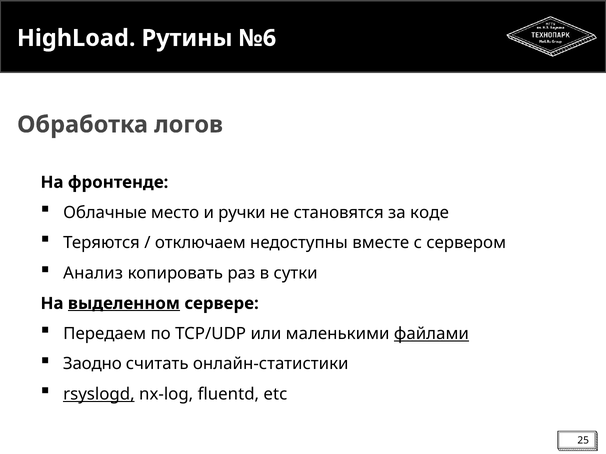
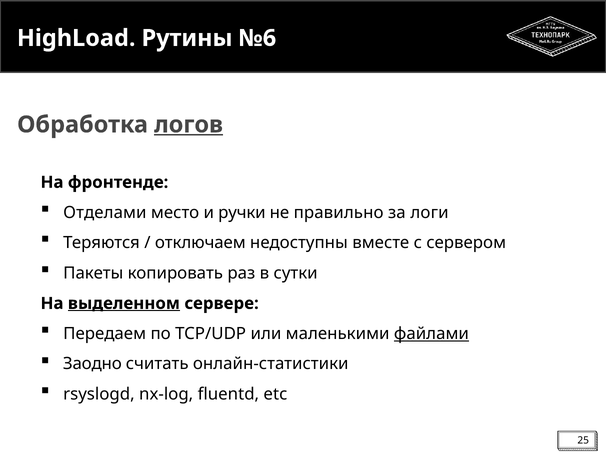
логов underline: none -> present (189, 125)
Облачные: Облачные -> Отделами (105, 213)
становятся: становятся -> правильно (339, 213)
коде: коде -> логи (430, 213)
Анализ: Анализ -> Пакеты (93, 273)
rsyslogd underline: present -> none (99, 395)
